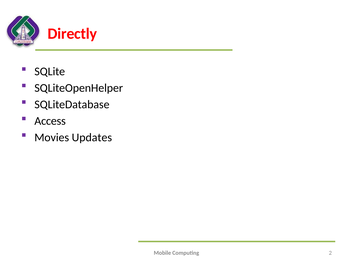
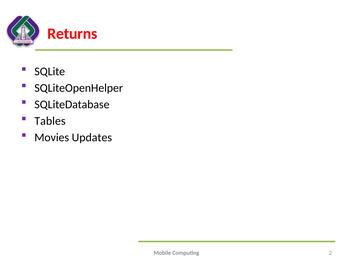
Directly: Directly -> Returns (72, 34)
Access: Access -> Tables (50, 121)
